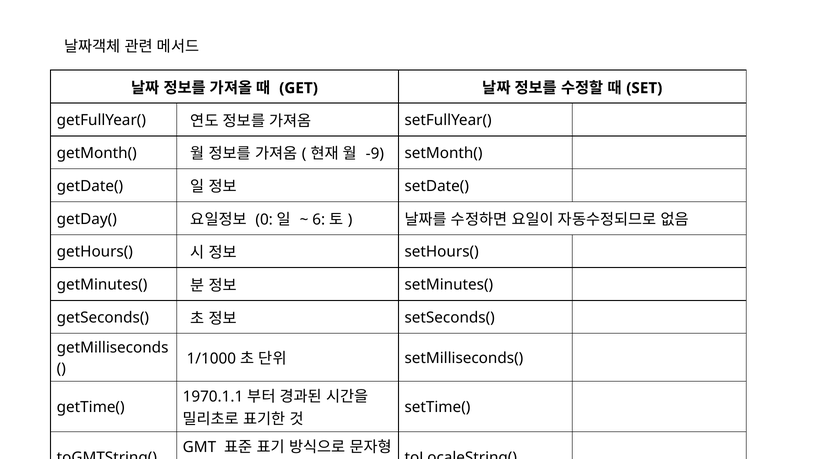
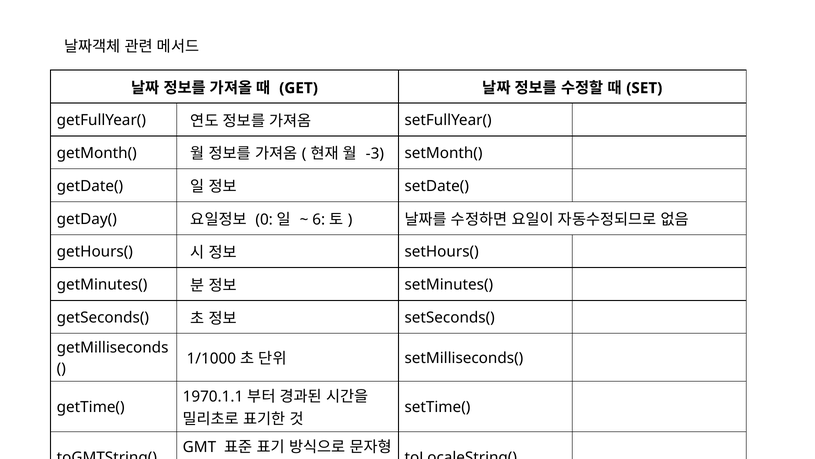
-9: -9 -> -3 (375, 154)
